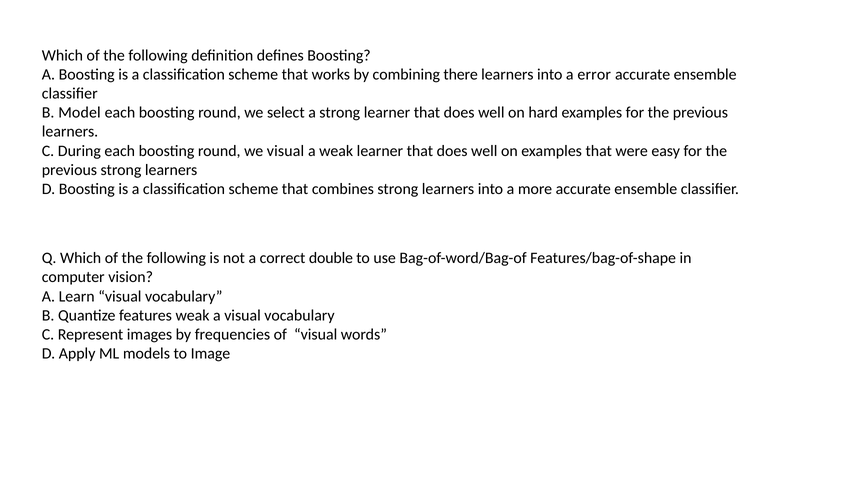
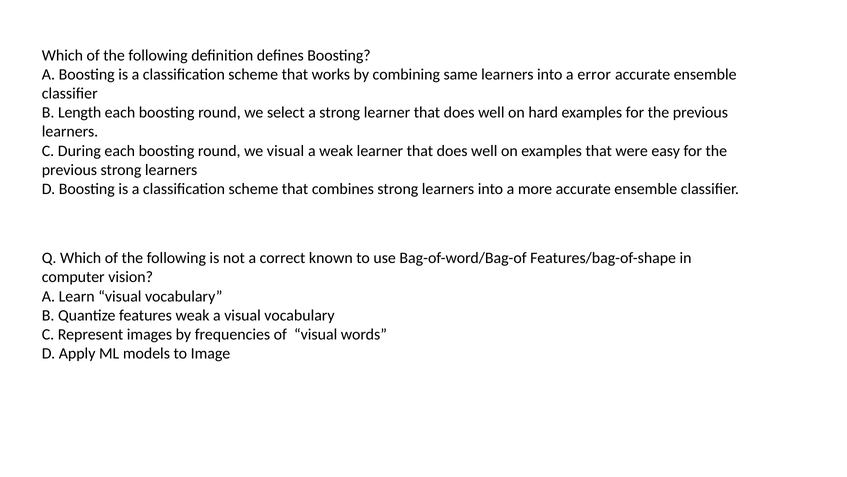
there: there -> same (461, 74)
Model: Model -> Length (80, 113)
double: double -> known (331, 258)
